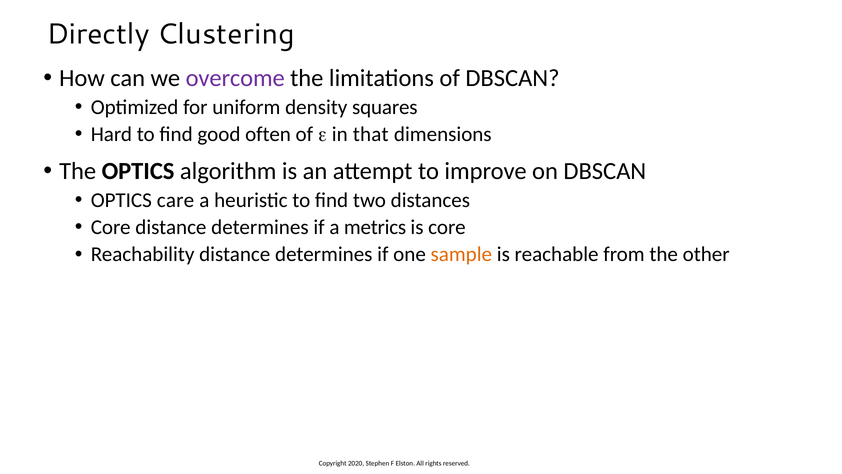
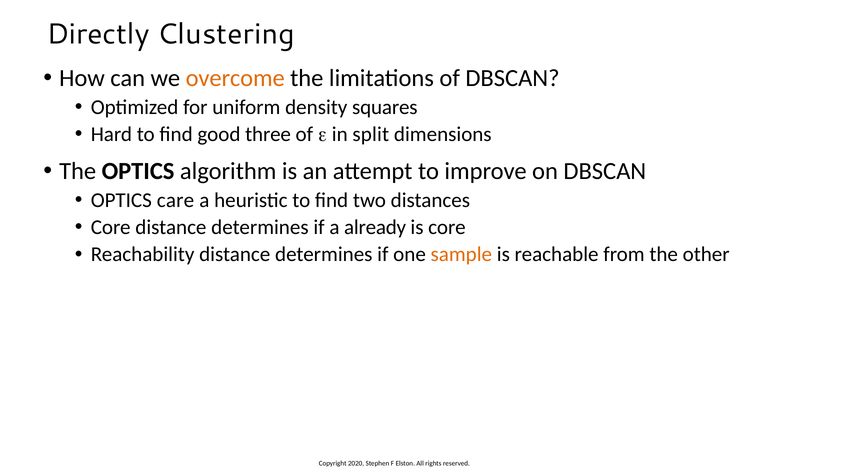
overcome colour: purple -> orange (235, 78)
often: often -> three (268, 134)
that: that -> split (371, 134)
metrics: metrics -> already (375, 227)
